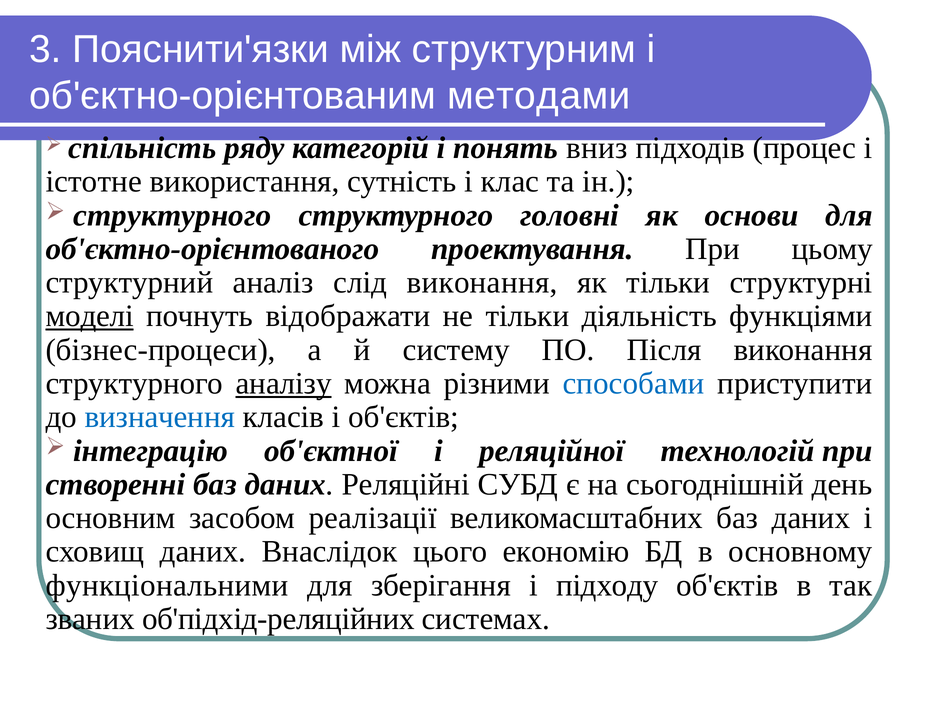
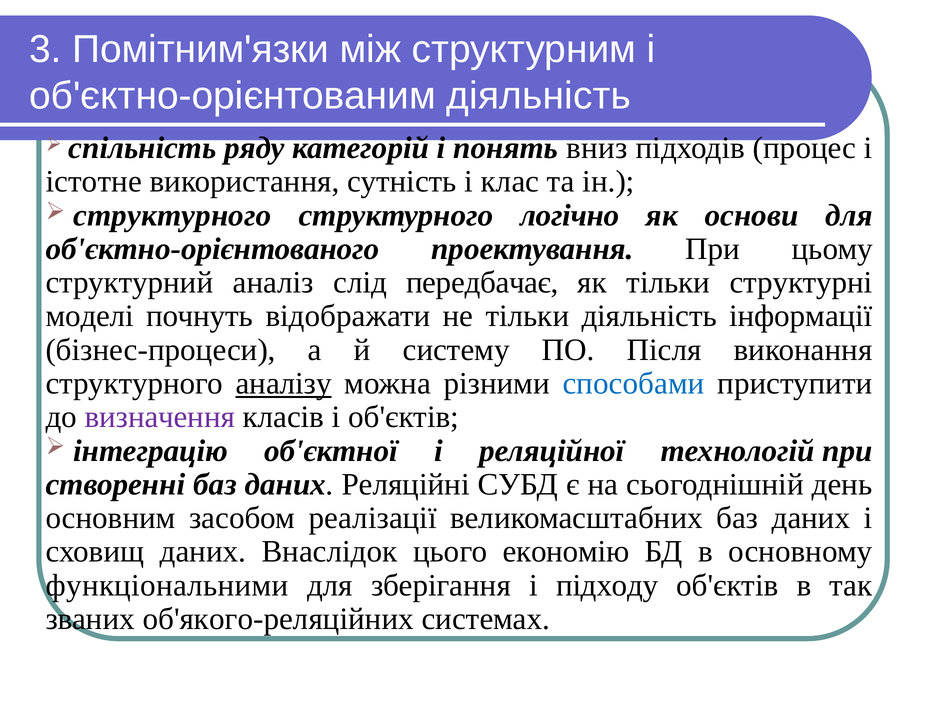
Пояснити'язки: Пояснити'язки -> Помітним'язки (201, 49)
об'єктно-орієнтованим методами: методами -> діяльність (539, 96)
головні: головні -> логічно (570, 215)
слід виконання: виконання -> передбачає (482, 282)
моделі underline: present -> none (90, 316)
функціями: функціями -> інформації (801, 316)
визначення colour: blue -> purple (160, 417)
об'підхід-реляційних: об'підхід-реляційних -> об'якого-реляційних (278, 618)
